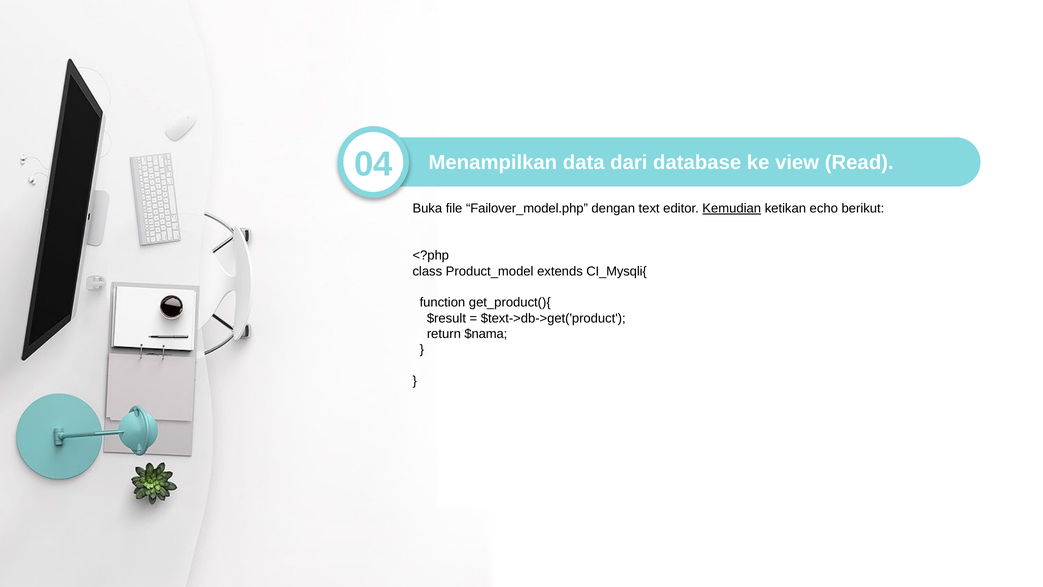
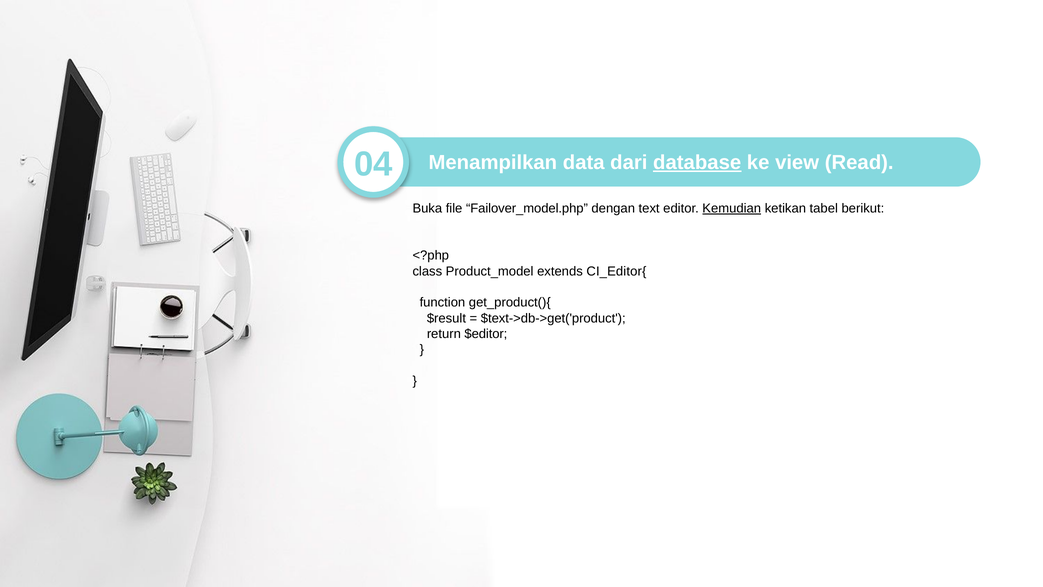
database underline: none -> present (697, 162)
echo: echo -> tabel (824, 208)
CI_Mysqli{: CI_Mysqli{ -> CI_Editor{ (616, 271)
$nama: $nama -> $editor (486, 334)
